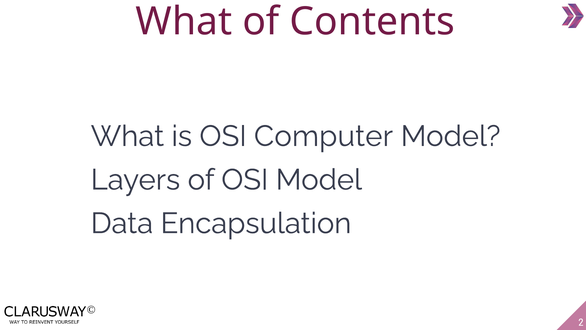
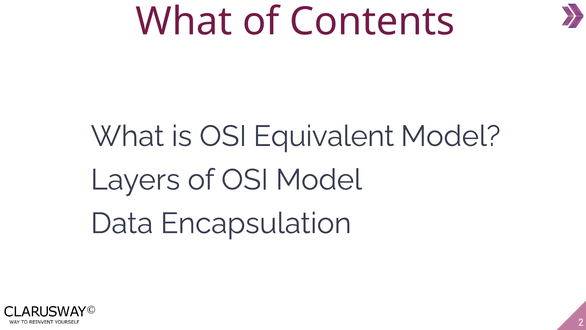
Computer: Computer -> Equivalent (324, 136)
